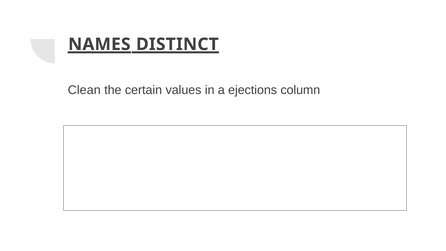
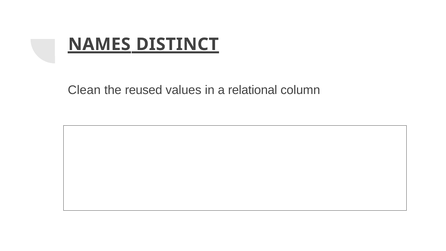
certain: certain -> reused (144, 90)
ejections: ejections -> relational (253, 90)
